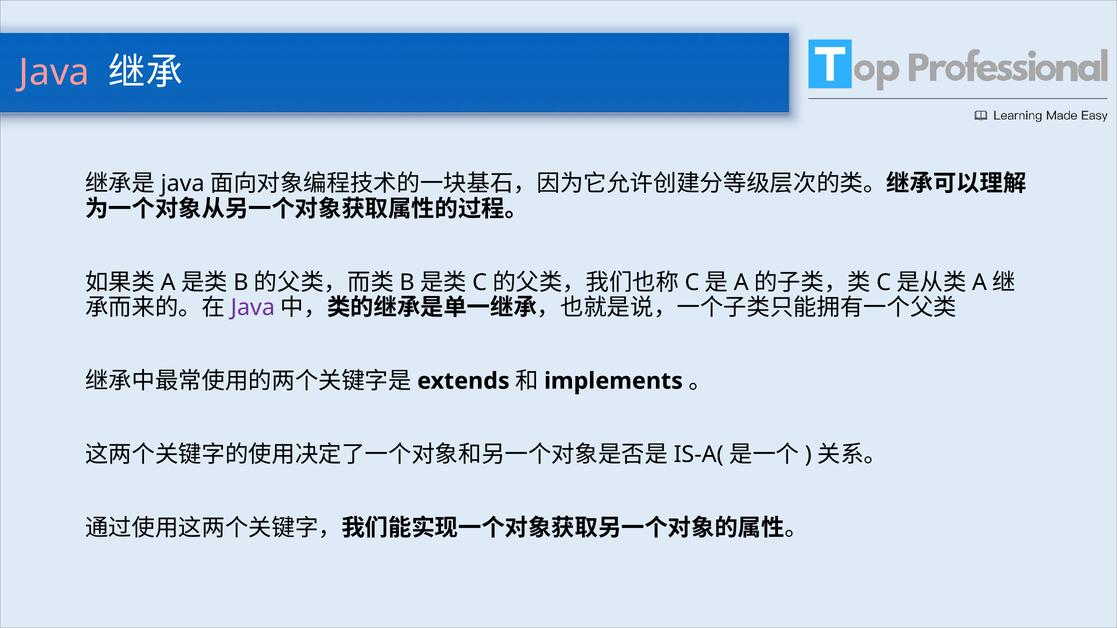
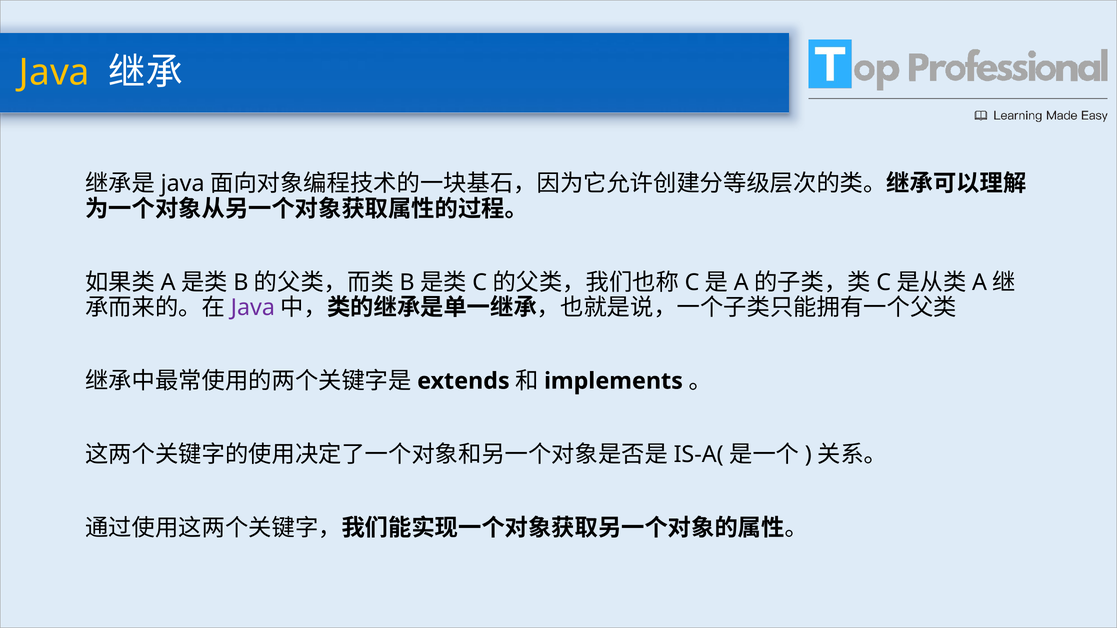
Java colour: pink -> yellow (54, 72)
